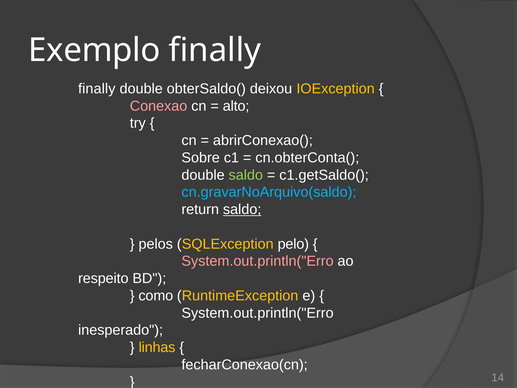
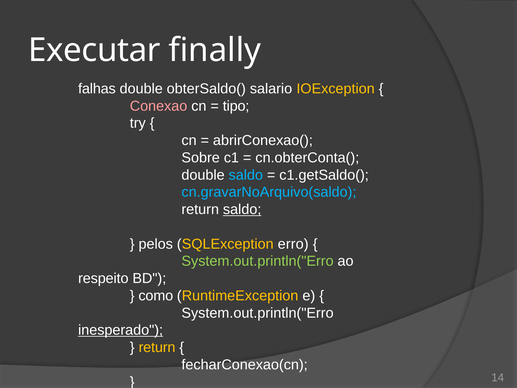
Exemplo: Exemplo -> Executar (94, 50)
finally: finally -> falhas (97, 89)
deixou: deixou -> salario (271, 89)
alto: alto -> tipo (236, 106)
saldo colour: light green -> light blue (246, 175)
pelo: pelo -> erro (293, 244)
System.out.println("Erro colour: pink -> light green (258, 261)
inesperado underline: none -> present (121, 330)
linhas: linhas -> return (157, 347)
